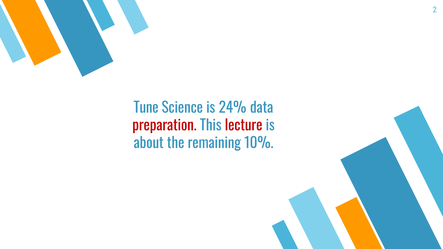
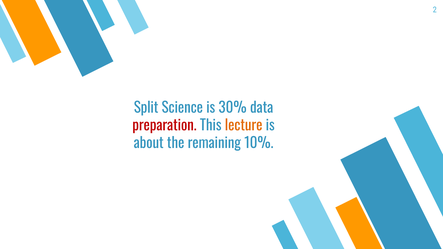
Tune: Tune -> Split (146, 108)
24%: 24% -> 30% (233, 108)
lecture colour: red -> orange (244, 126)
